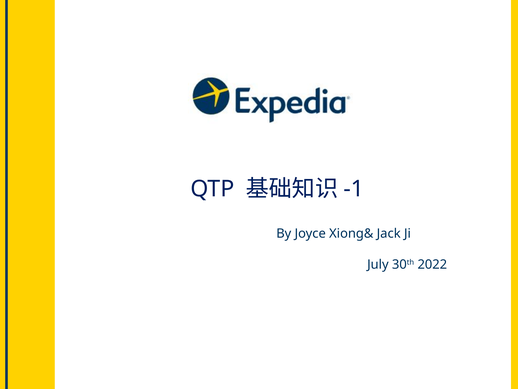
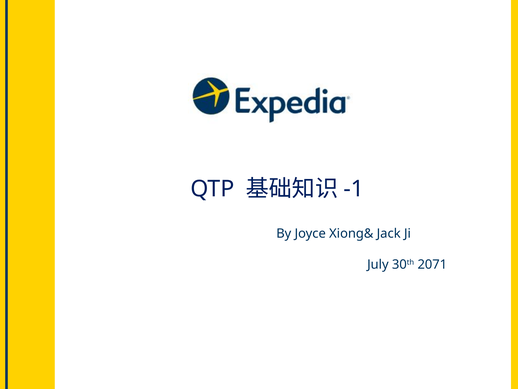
2022: 2022 -> 2071 (432, 264)
